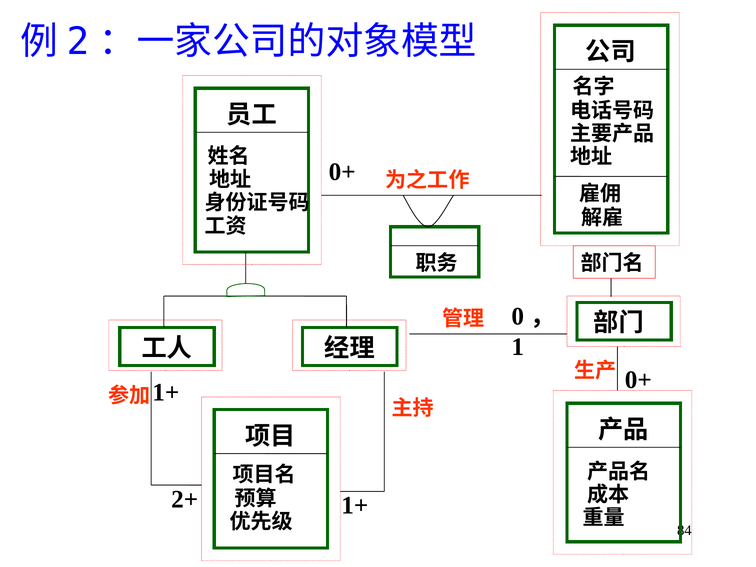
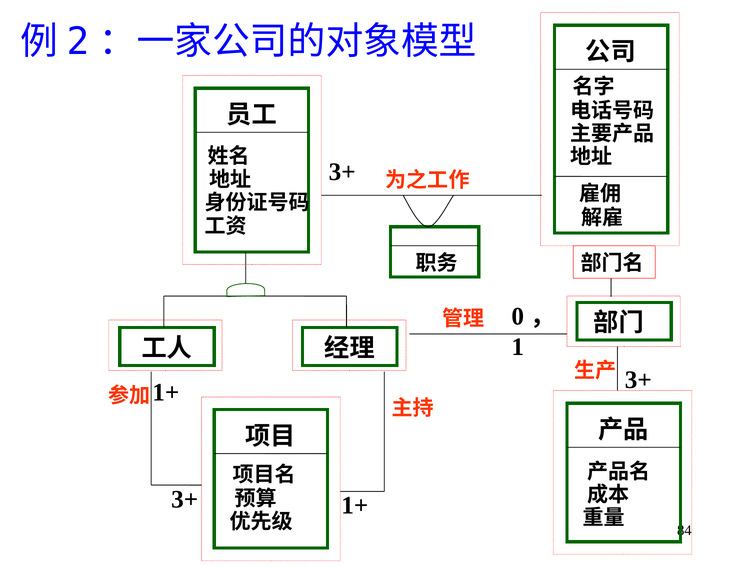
0+: 0+ -> 3+ (342, 172)
0+: 0+ -> 3+ (638, 380)
2+: 2+ -> 3+ (185, 499)
